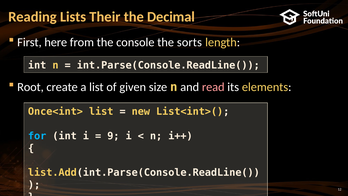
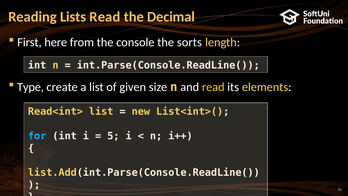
Lists Their: Their -> Read (105, 17)
Root: Root -> Type (30, 87)
read colour: pink -> yellow (213, 87)
Once<int>: Once<int> -> Read<int> (55, 111)
9: 9 -> 5 (113, 136)
